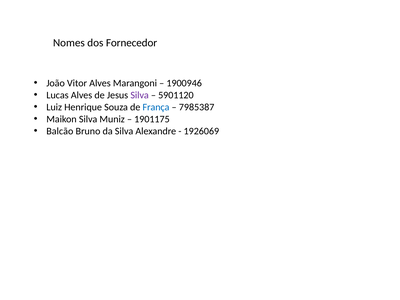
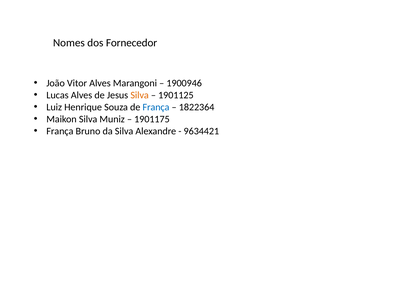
Silva colour: purple -> orange (140, 95)
5901120: 5901120 -> 1901125 (176, 95)
7985387: 7985387 -> 1822364 (197, 107)
Balcão: Balcão -> França (60, 131)
1926069: 1926069 -> 9634421 (201, 131)
